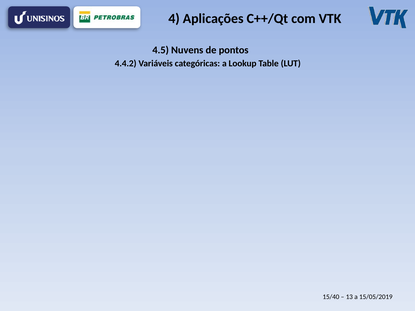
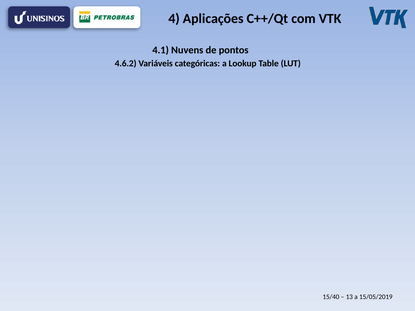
4.5: 4.5 -> 4.1 (161, 50)
4.4.2: 4.4.2 -> 4.6.2 (126, 64)
